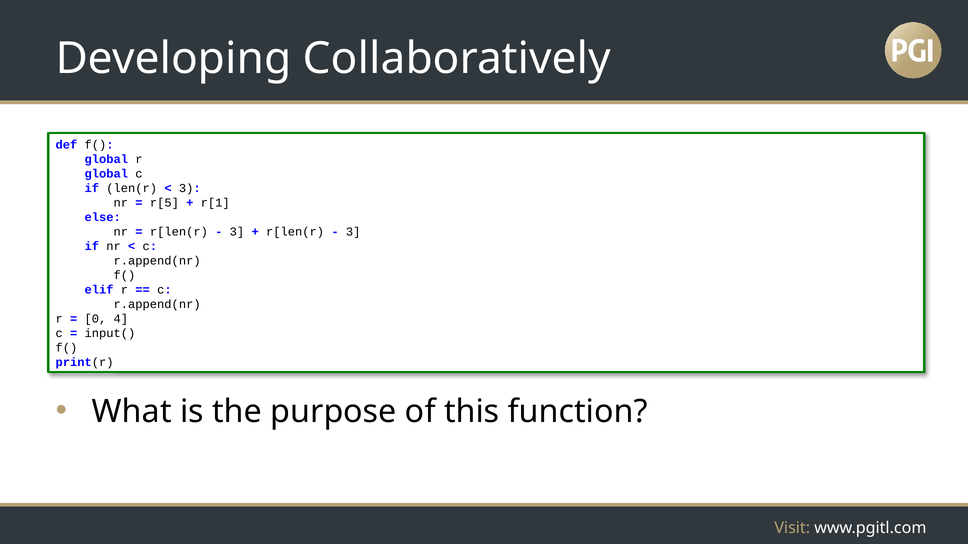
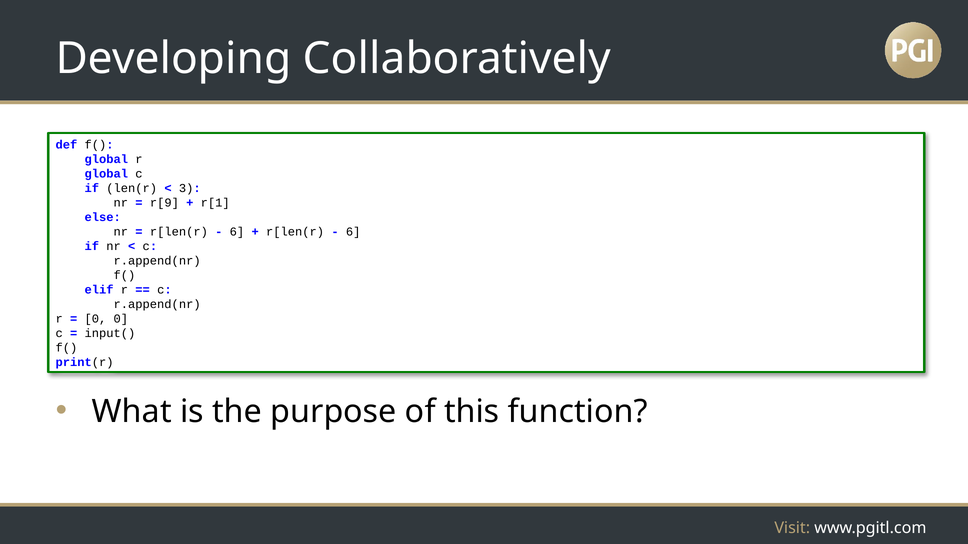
r[5: r[5 -> r[9 (164, 203)
3: 3 -> 6 (237, 232)
3: 3 -> 6 (353, 232)
0 4: 4 -> 0 (121, 319)
